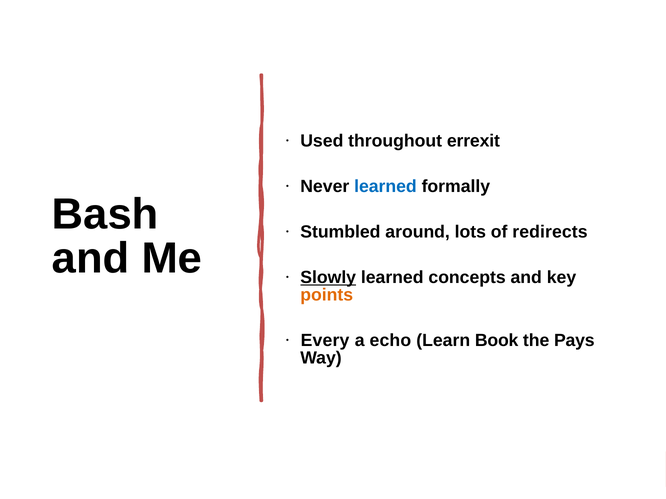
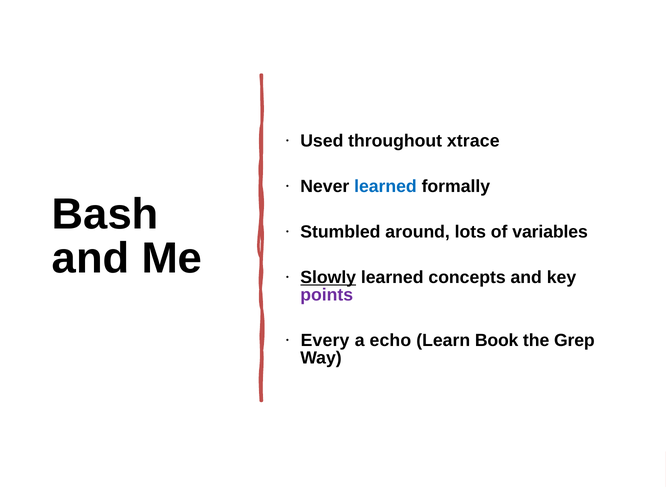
errexit: errexit -> xtrace (473, 141)
redirects: redirects -> variables (550, 232)
points colour: orange -> purple (327, 295)
Pays: Pays -> Grep (574, 341)
